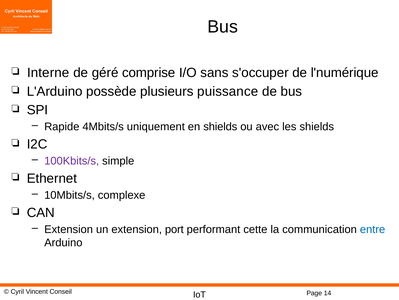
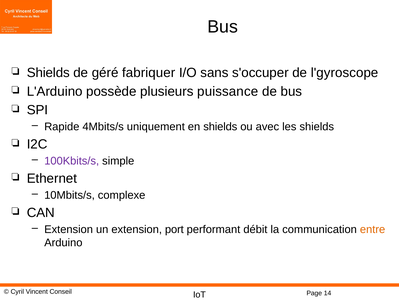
Interne: Interne -> Shields (48, 73)
comprise: comprise -> fabriquer (149, 73)
l'numérique: l'numérique -> l'gyroscope (345, 73)
cette: cette -> débit (255, 229)
entre colour: blue -> orange (373, 229)
